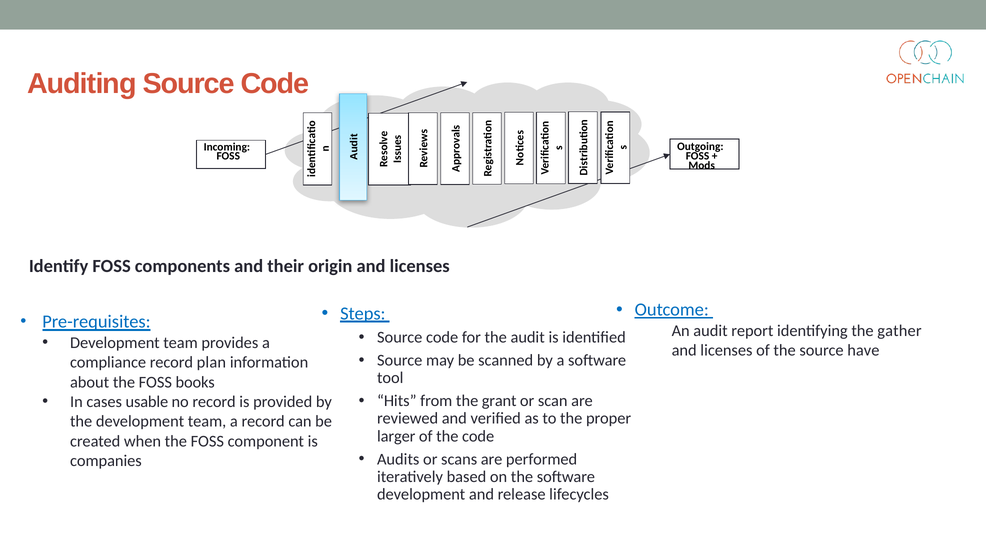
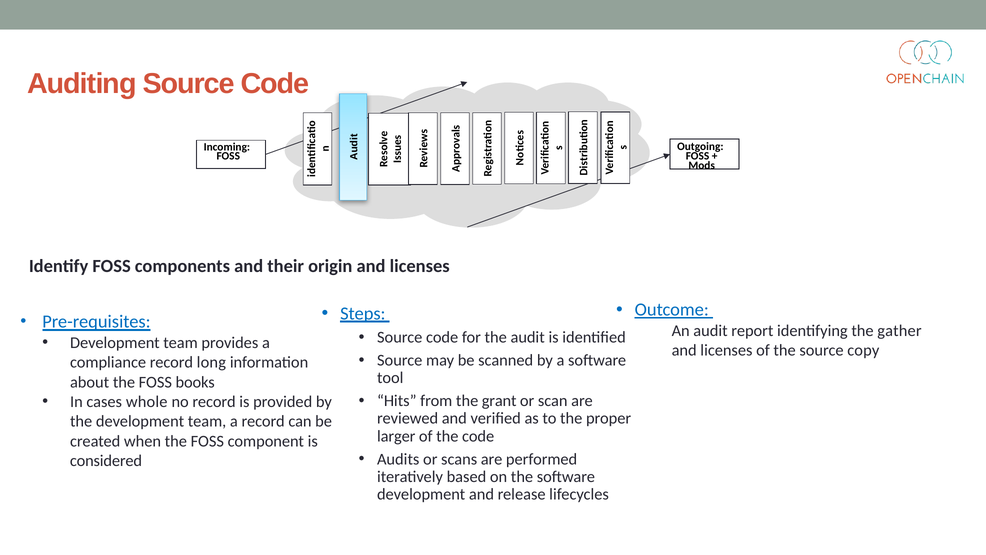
have: have -> copy (863, 350)
plan: plan -> long (211, 362)
usable: usable -> whole (147, 402)
companies: companies -> considered (106, 461)
